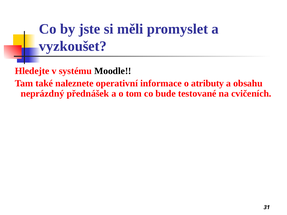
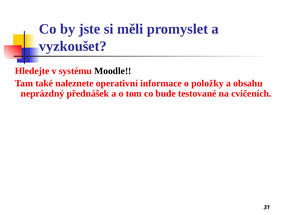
atributy: atributy -> položky (207, 83)
